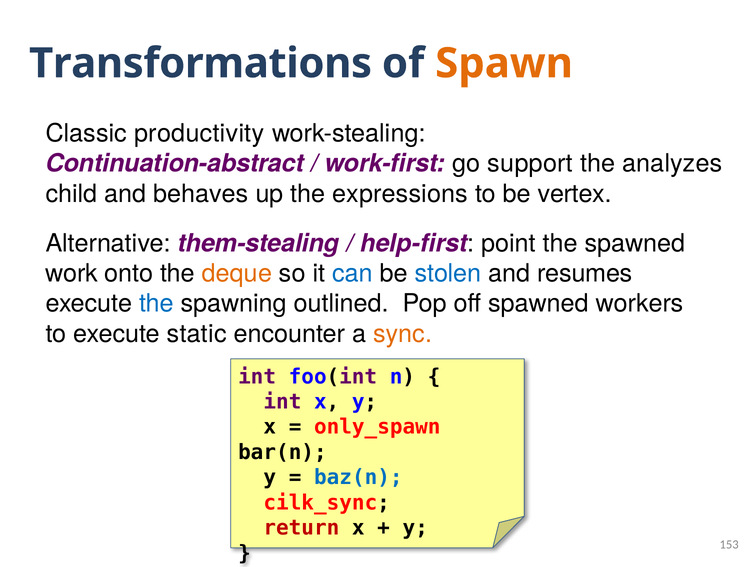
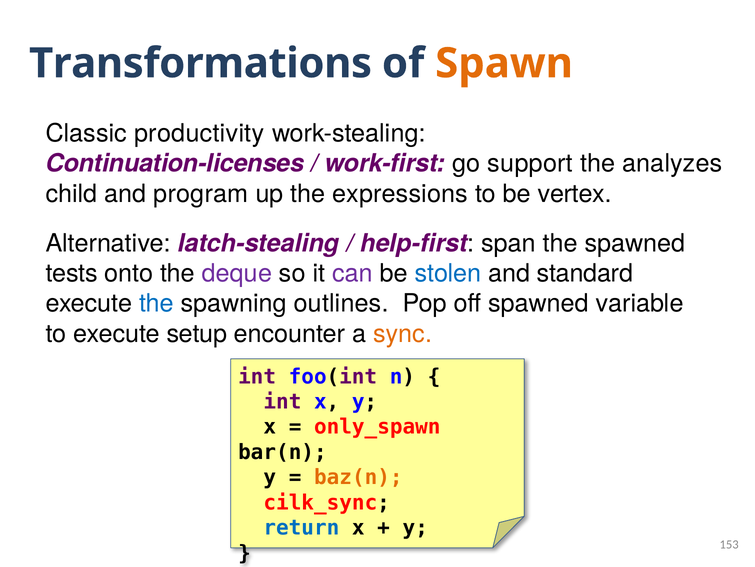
Continuation-abstract: Continuation-abstract -> Continuation-licenses (175, 163)
behaves: behaves -> program (201, 193)
them-stealing: them-stealing -> latch-stealing (258, 243)
point: point -> span (509, 243)
work: work -> tests (72, 273)
deque colour: orange -> purple (237, 273)
can colour: blue -> purple (352, 273)
resumes: resumes -> standard (585, 273)
outlined: outlined -> outlines (341, 303)
workers: workers -> variable (640, 303)
static: static -> setup (197, 333)
baz(n colour: blue -> orange (358, 477)
return colour: red -> blue (301, 527)
